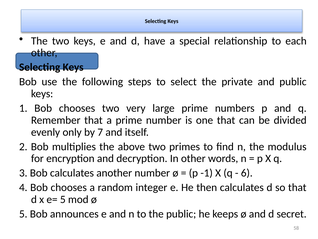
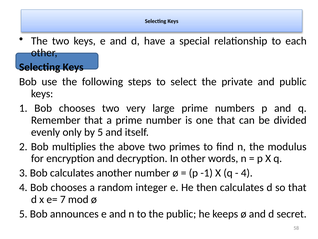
by 7: 7 -> 5 (100, 132)
6: 6 -> 4 (247, 173)
e= 5: 5 -> 7 (63, 199)
